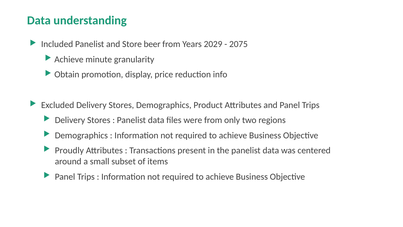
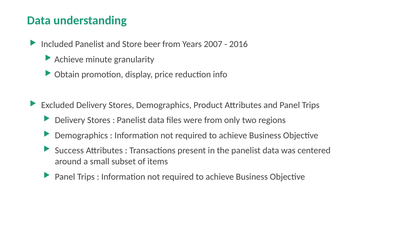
2029: 2029 -> 2007 (213, 44)
2075: 2075 -> 2016 (238, 44)
Proudly: Proudly -> Success (69, 150)
